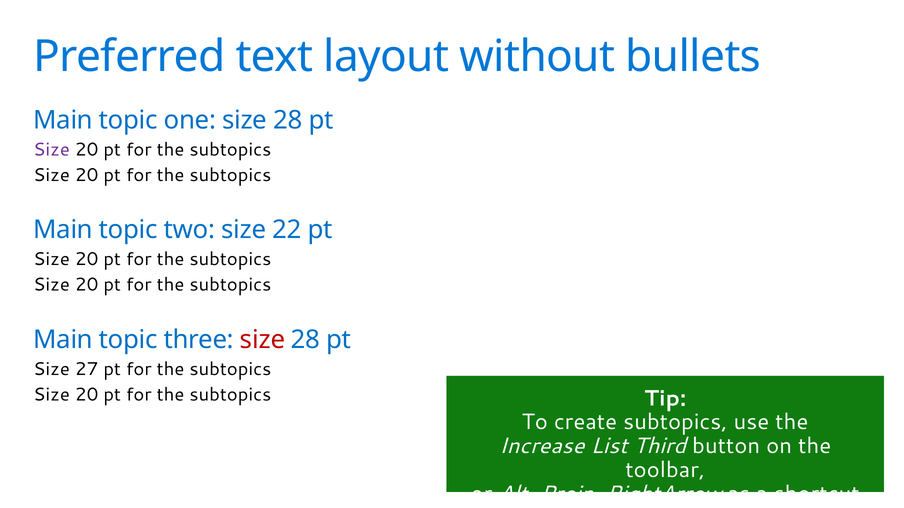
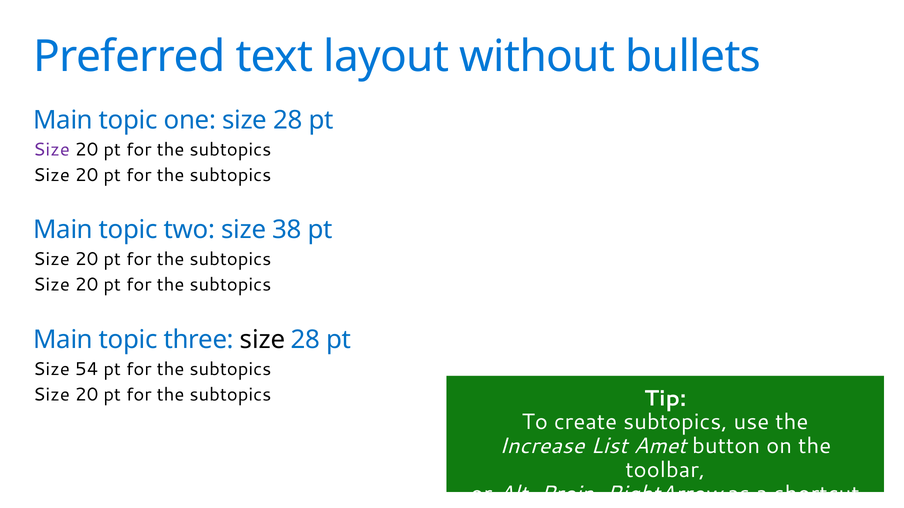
22: 22 -> 38 (287, 230)
size colour: red -> black (263, 340)
27: 27 -> 54 (87, 370)
Third: Third -> Amet (660, 446)
